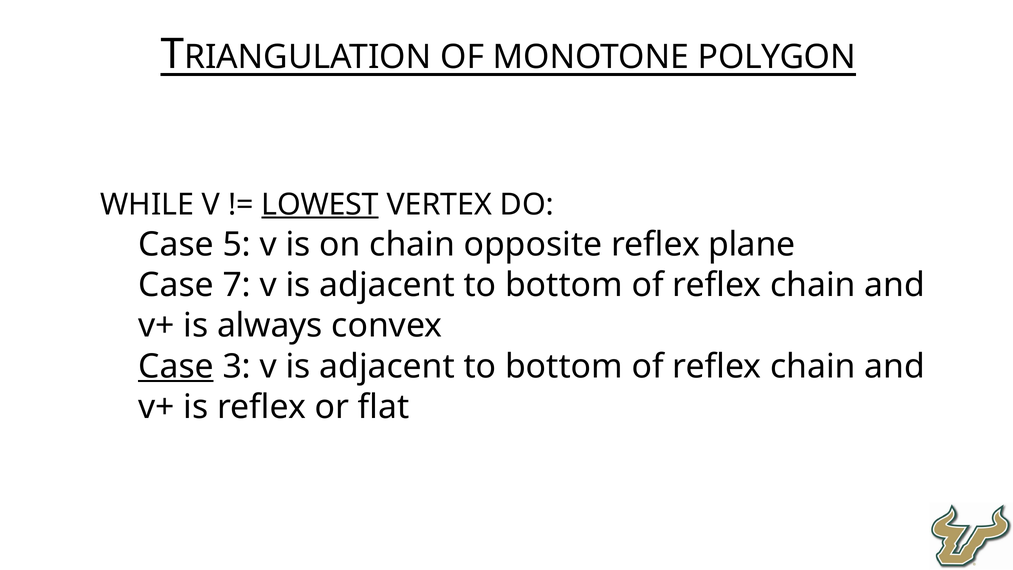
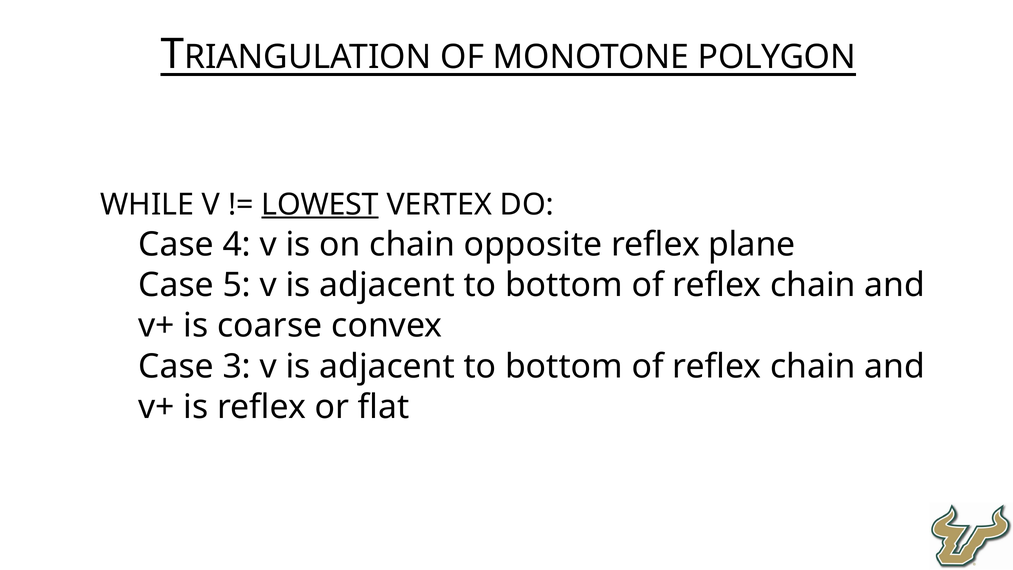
5: 5 -> 4 (237, 245)
7: 7 -> 5 (237, 285)
always: always -> coarse (270, 326)
Case underline: present -> none (176, 366)
